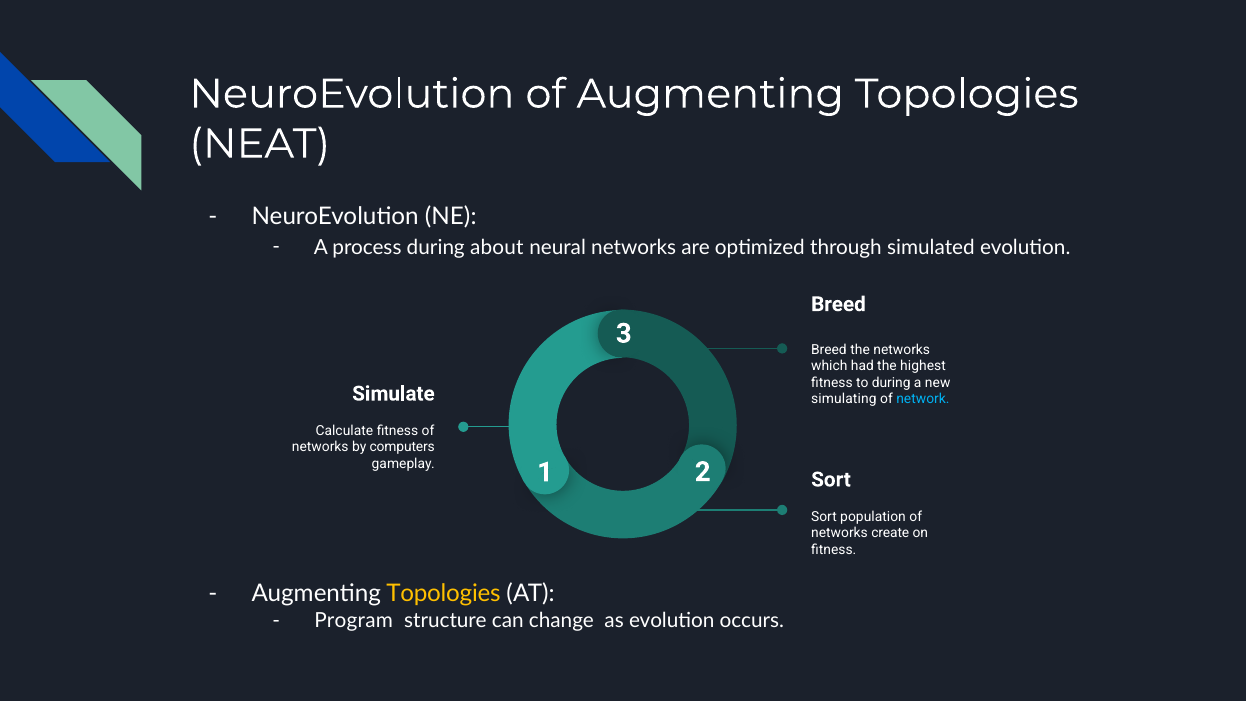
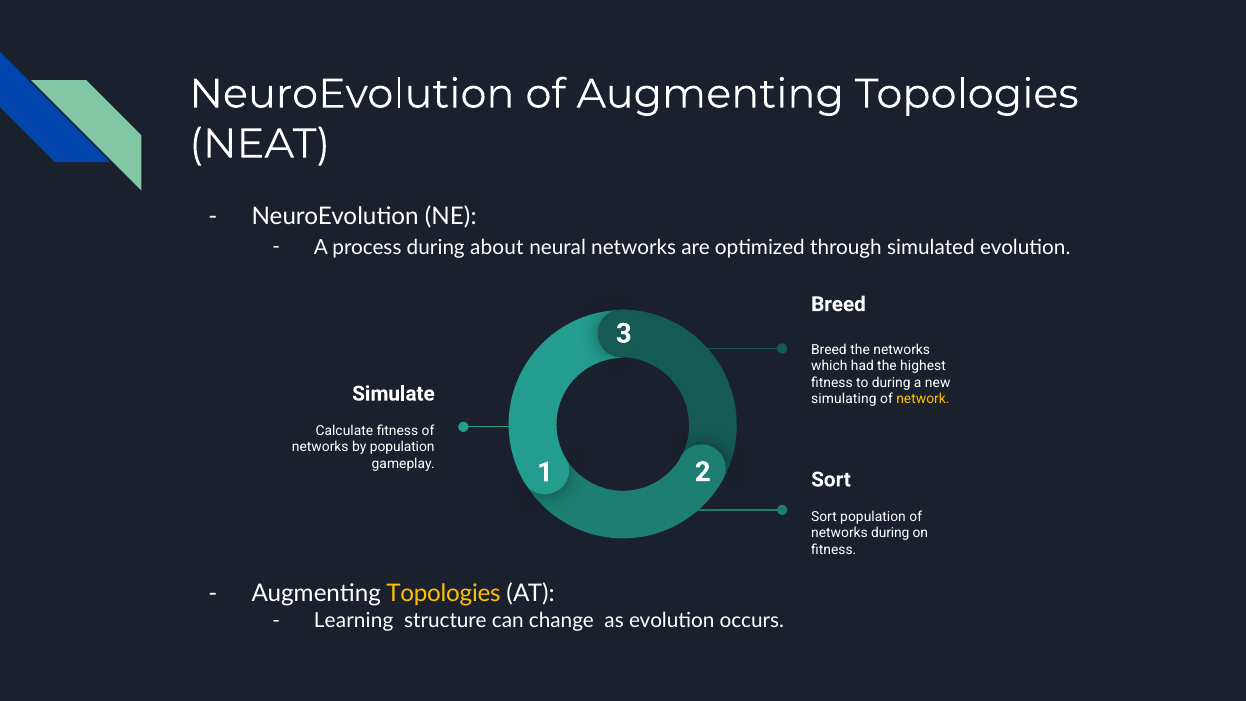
network colour: light blue -> yellow (923, 399)
by computers: computers -> population (402, 447)
networks create: create -> during (890, 533)
Program: Program -> Learning (354, 620)
